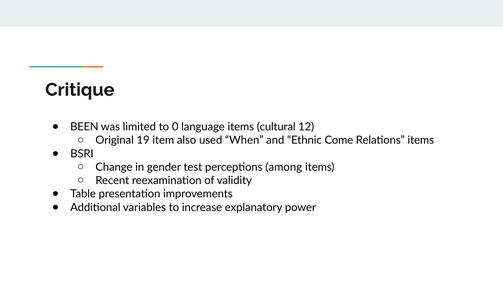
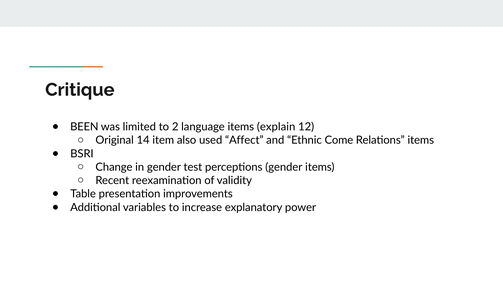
0: 0 -> 2 (175, 127)
cultural: cultural -> explain (276, 127)
19: 19 -> 14 (143, 140)
When: When -> Affect (244, 140)
perceptions among: among -> gender (284, 167)
